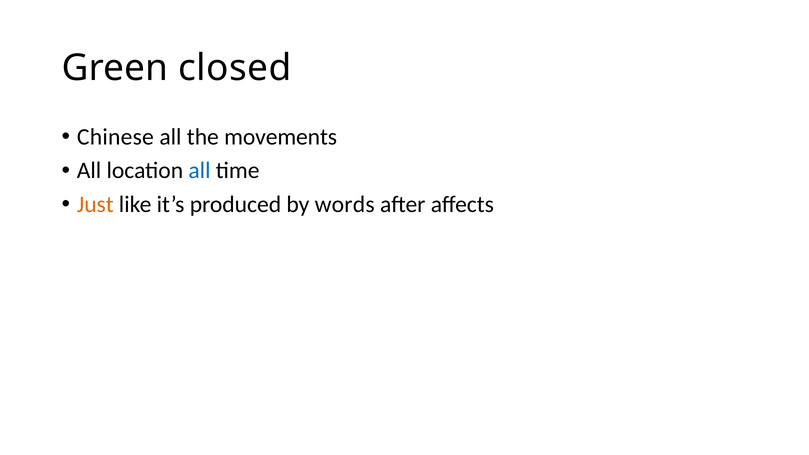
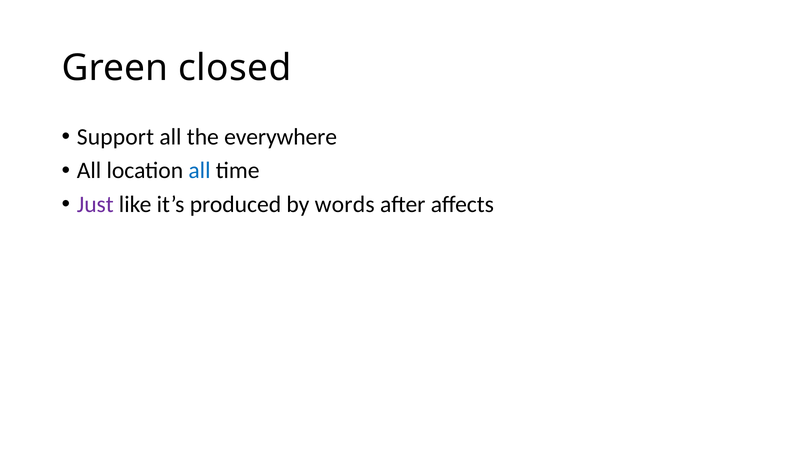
Chinese: Chinese -> Support (115, 137)
movements: movements -> everywhere (281, 137)
Just colour: orange -> purple (95, 205)
